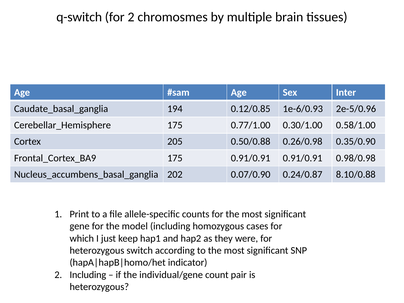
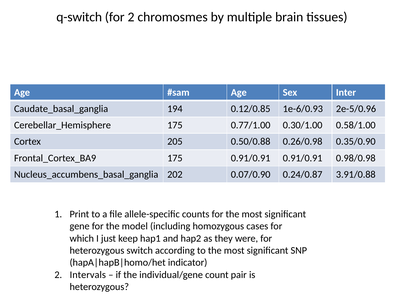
8.10/0.88: 8.10/0.88 -> 3.91/0.88 (356, 174)
2 Including: Including -> Intervals (88, 275)
